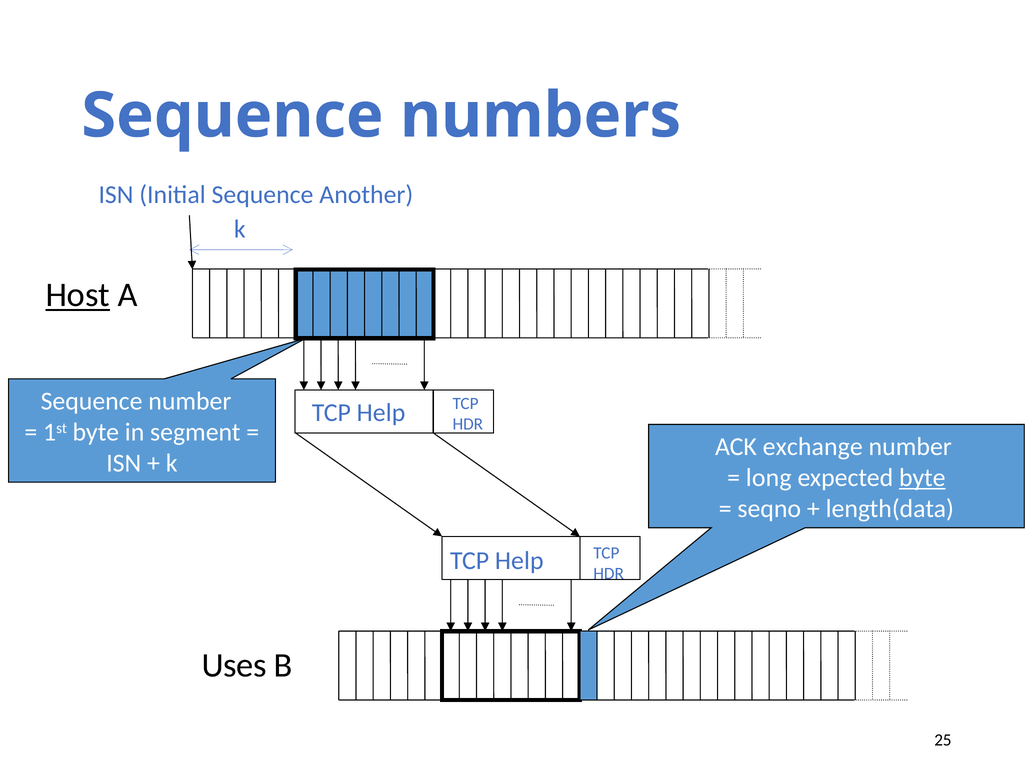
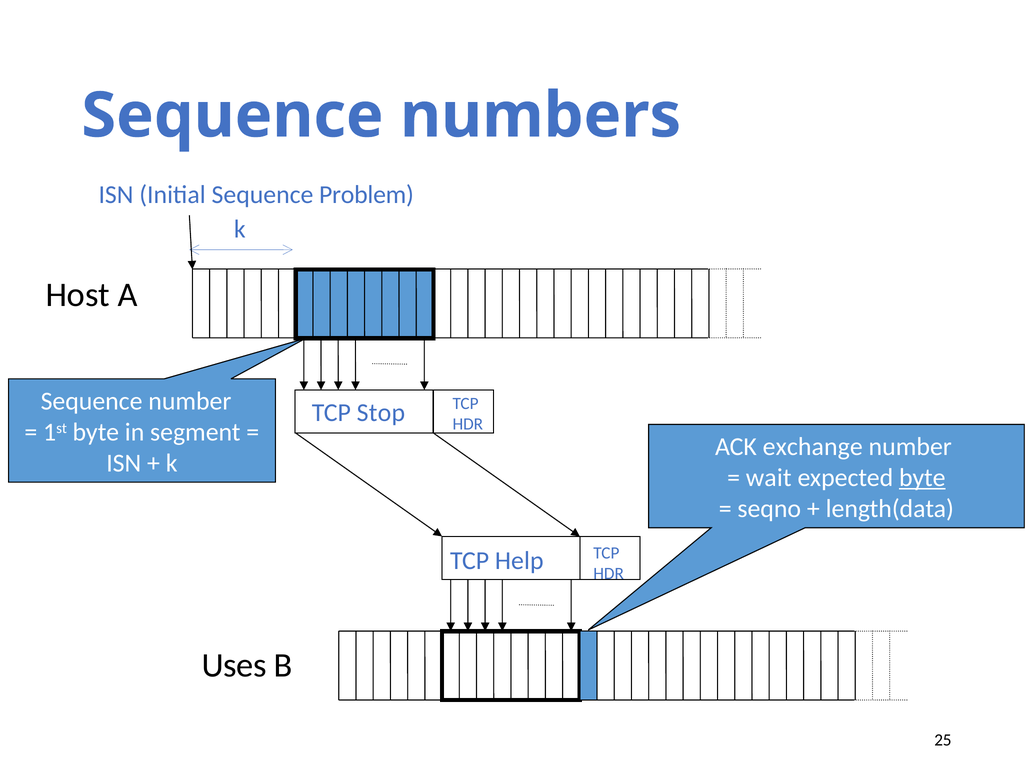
Another: Another -> Problem (366, 194)
Host underline: present -> none (78, 295)
Help: Help -> Stop (381, 413)
long: long -> wait (769, 478)
